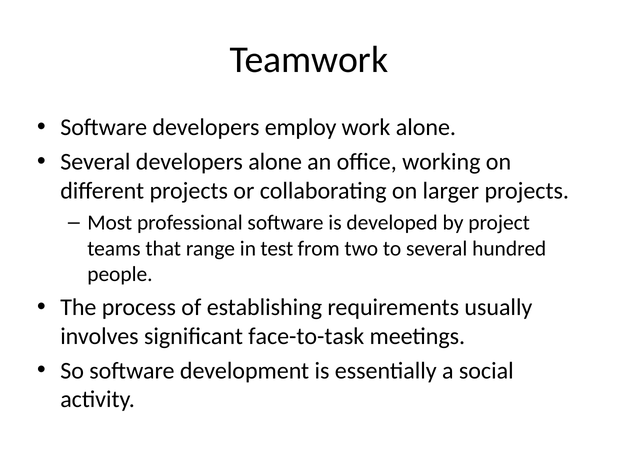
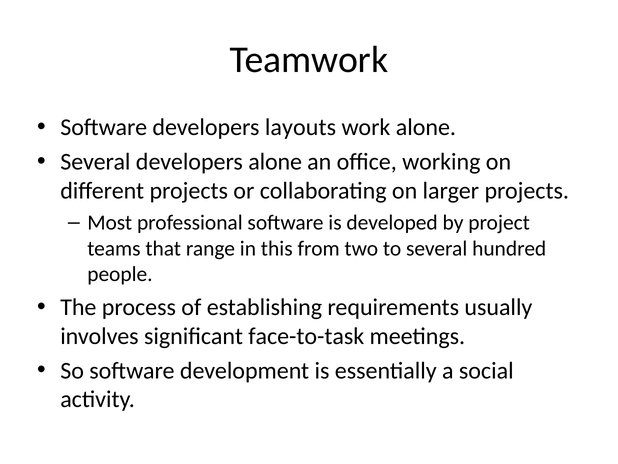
employ: employ -> layouts (300, 127)
test: test -> this (277, 248)
